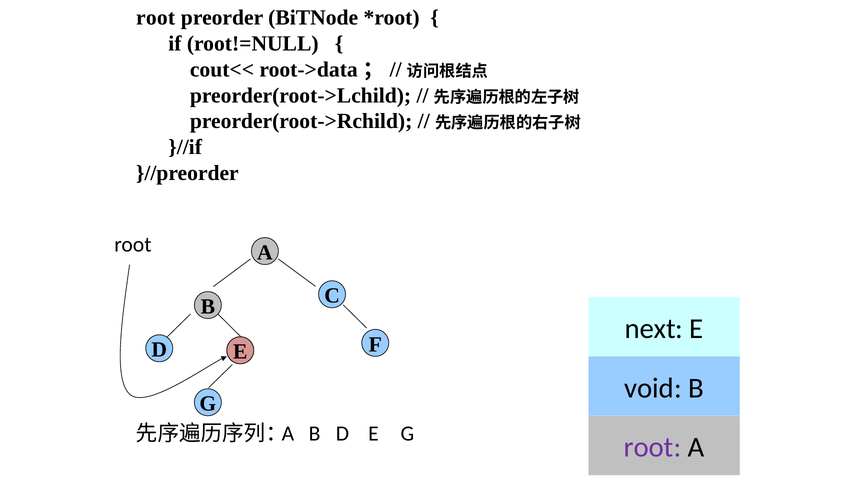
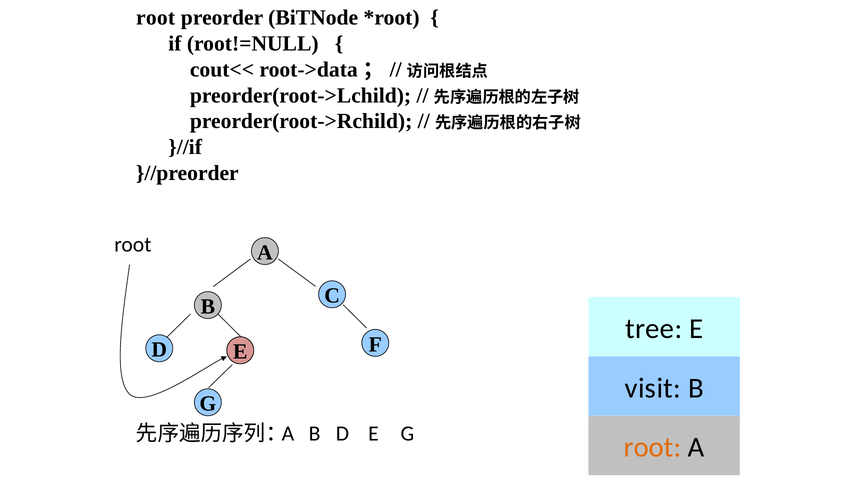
next: next -> tree (654, 329)
void: void -> visit (653, 388)
root colour: purple -> orange (653, 447)
